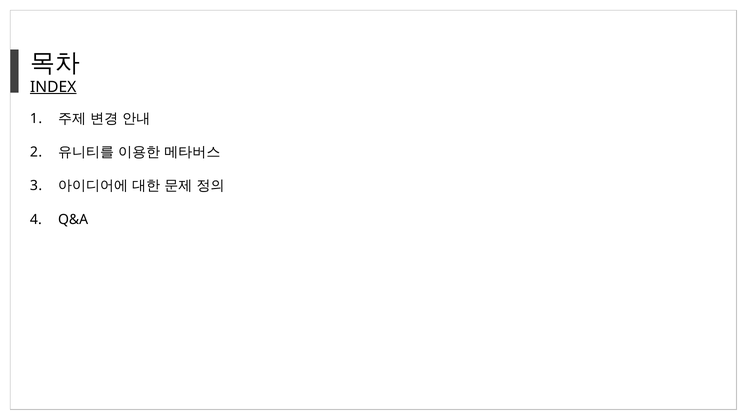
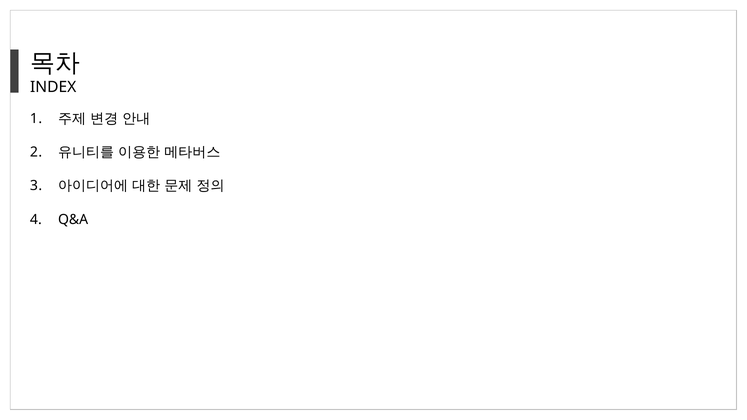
INDEX underline: present -> none (53, 87)
